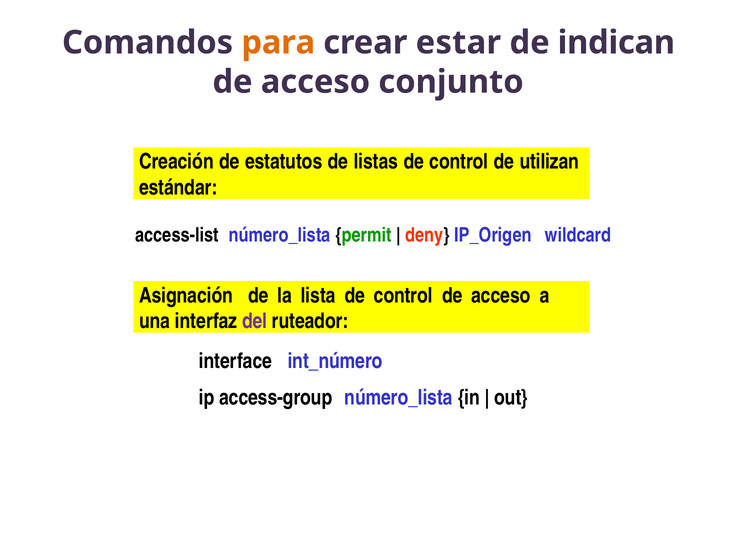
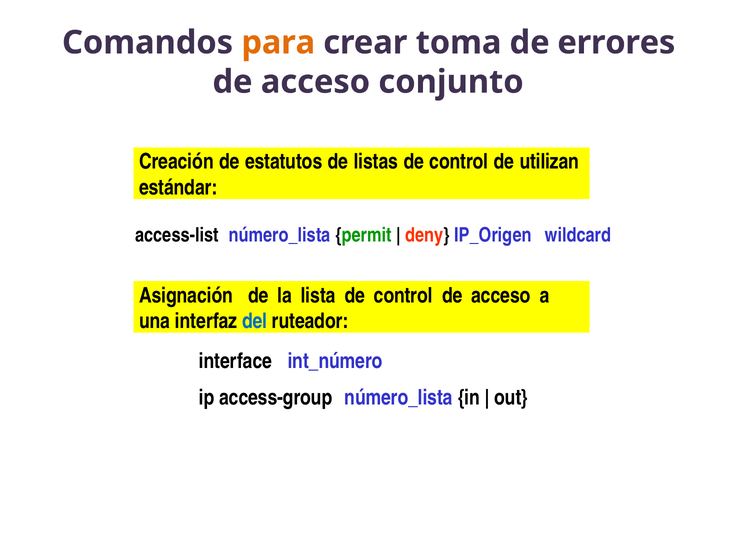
estar: estar -> toma (459, 43)
indican: indican -> errores (616, 43)
del colour: purple -> blue (255, 321)
